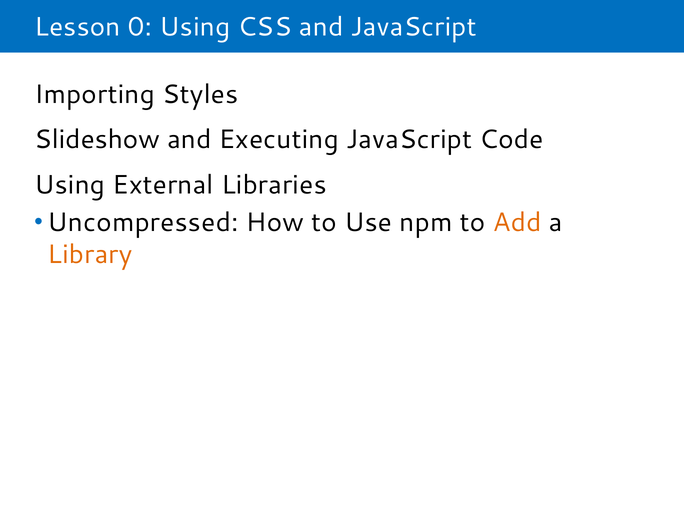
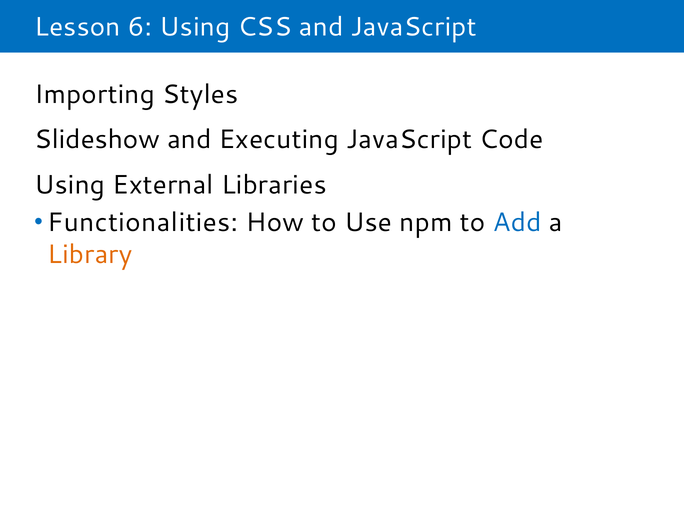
0: 0 -> 6 (140, 27)
Uncompressed: Uncompressed -> Functionalities (143, 223)
Add colour: orange -> blue (517, 223)
